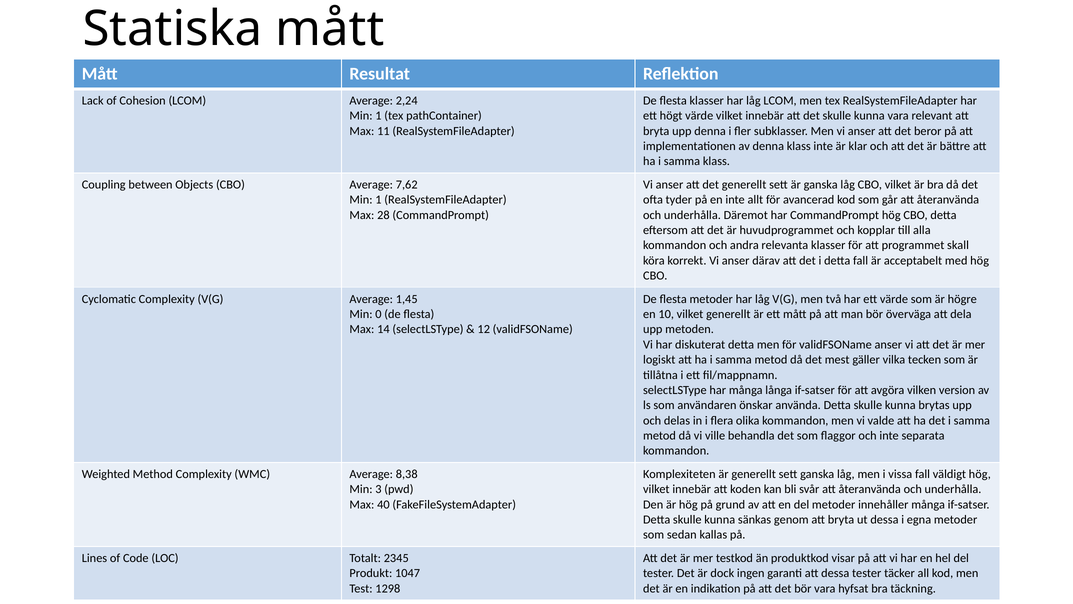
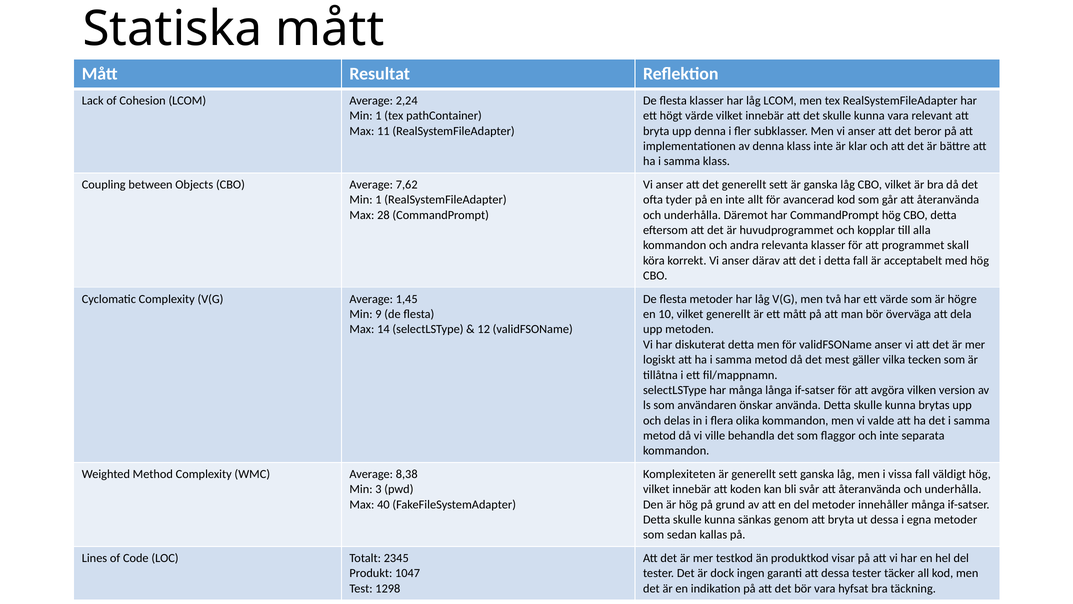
0: 0 -> 9 (378, 314)
